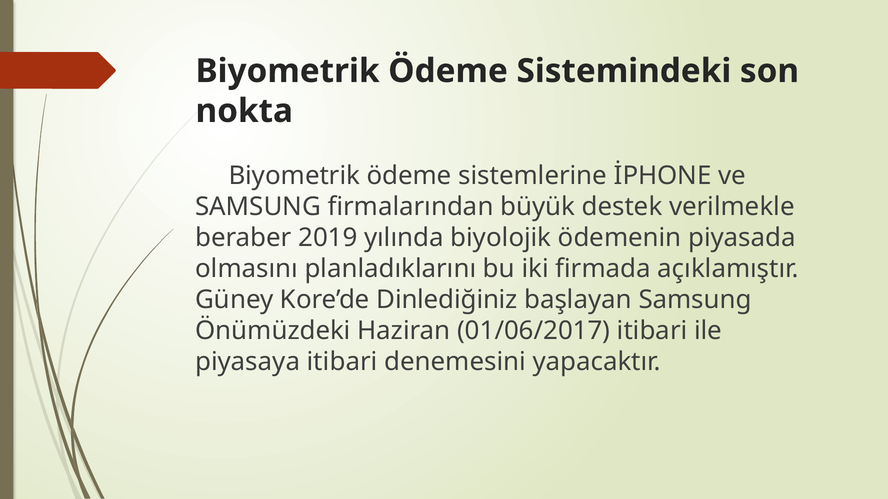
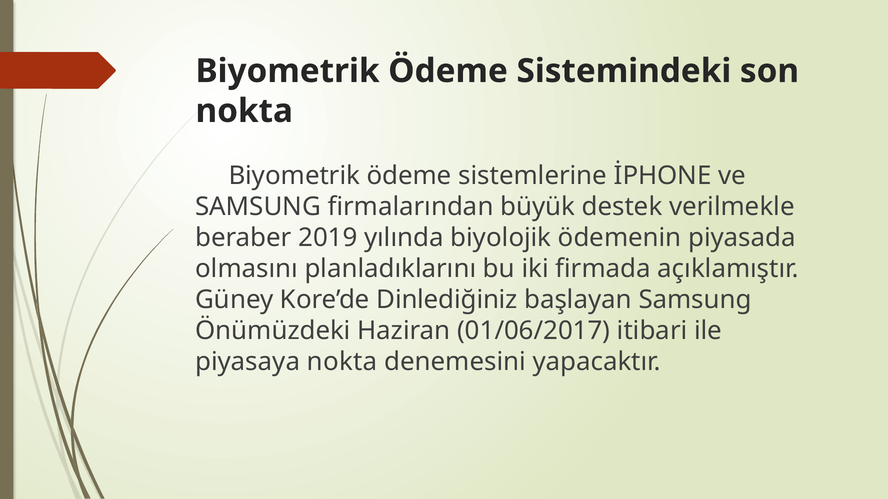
piyasaya itibari: itibari -> nokta (342, 362)
